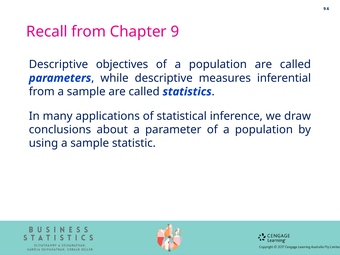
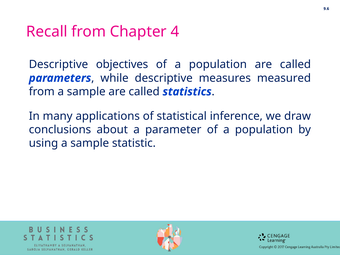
9: 9 -> 4 (175, 32)
inferential: inferential -> measured (284, 78)
